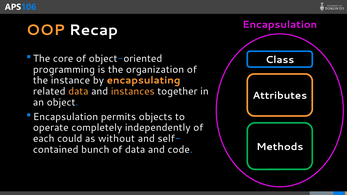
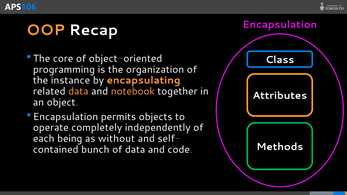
instances: instances -> notebook (133, 91)
could: could -> being (70, 139)
